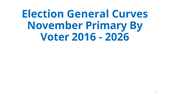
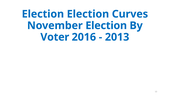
Election General: General -> Election (88, 14)
November Primary: Primary -> Election (106, 25)
2026: 2026 -> 2013 (117, 37)
